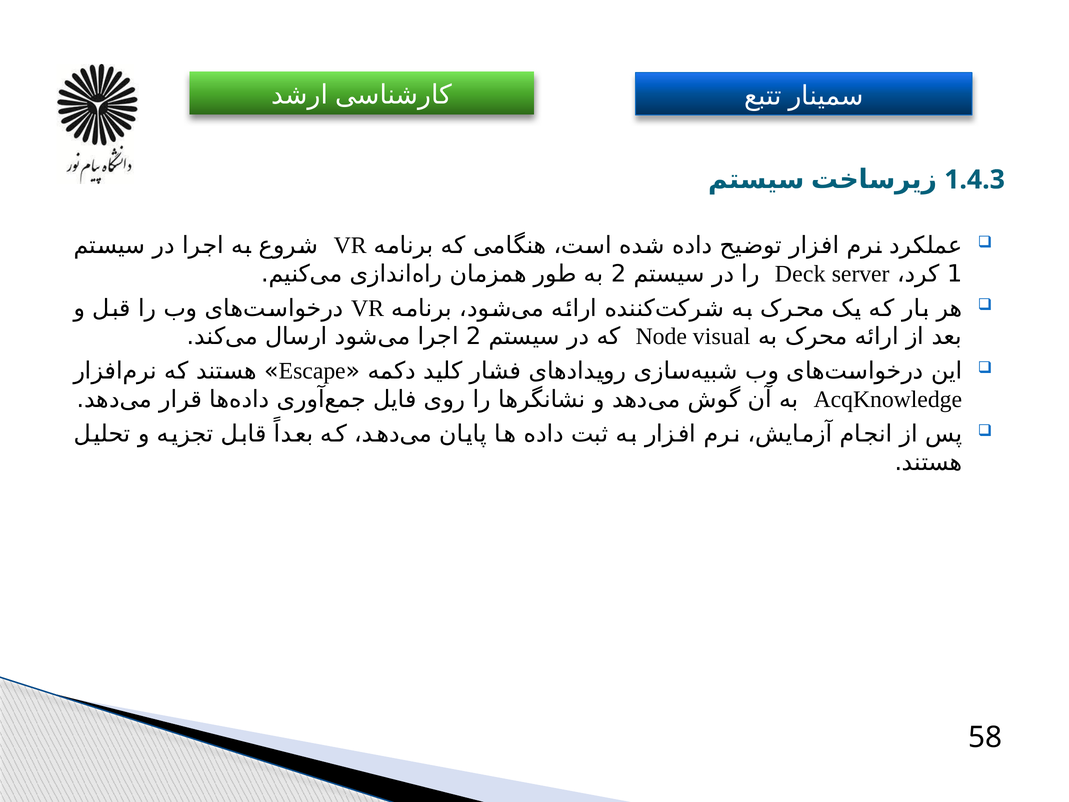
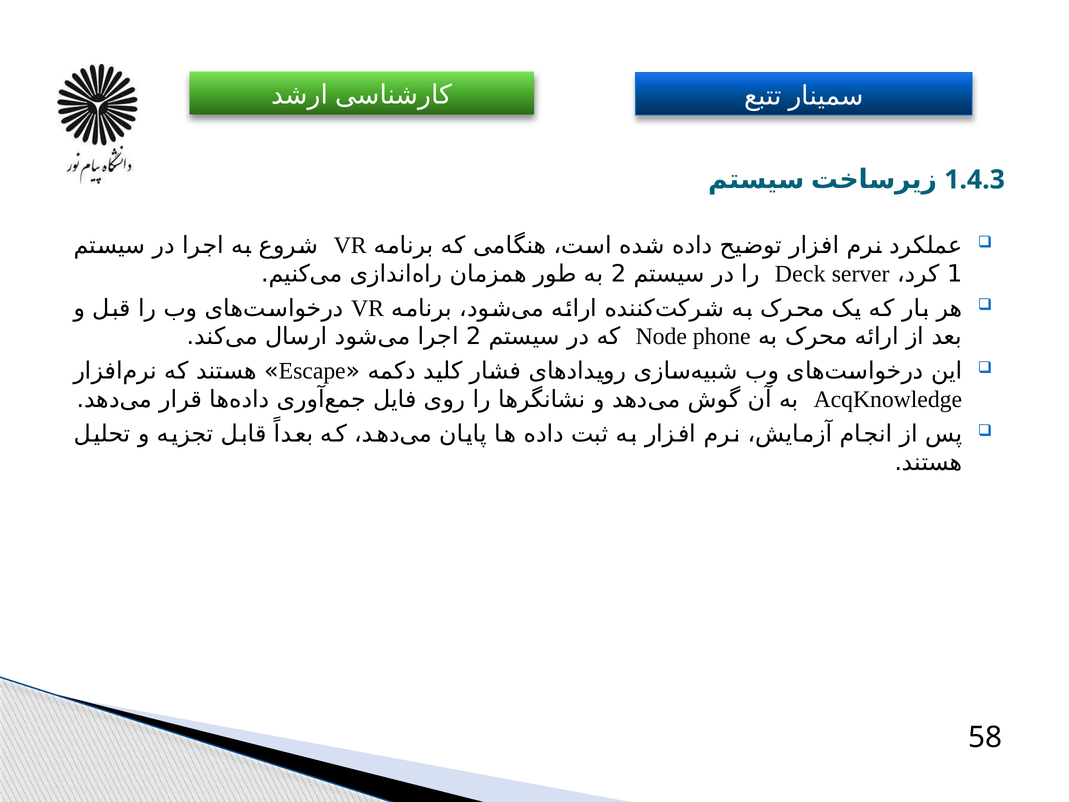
visual: visual -> phone (722, 337)
